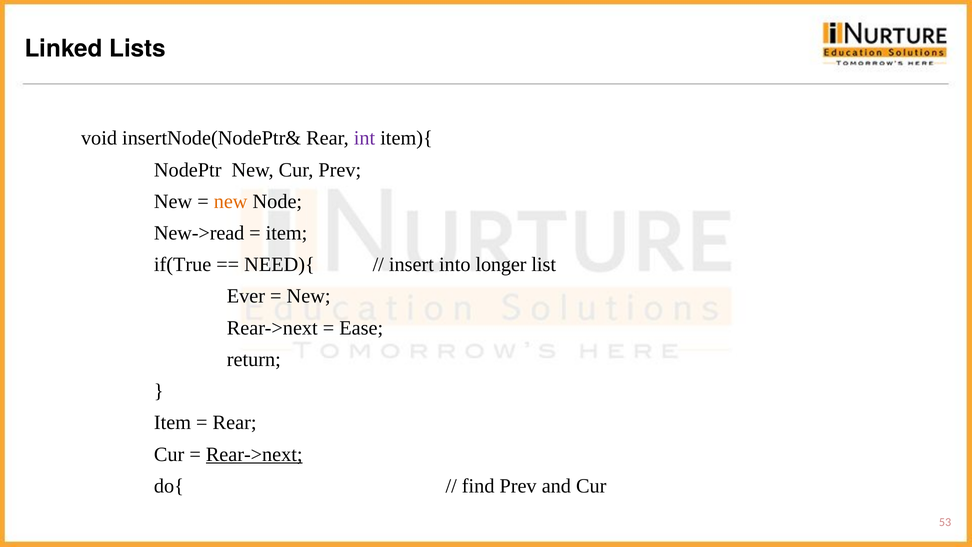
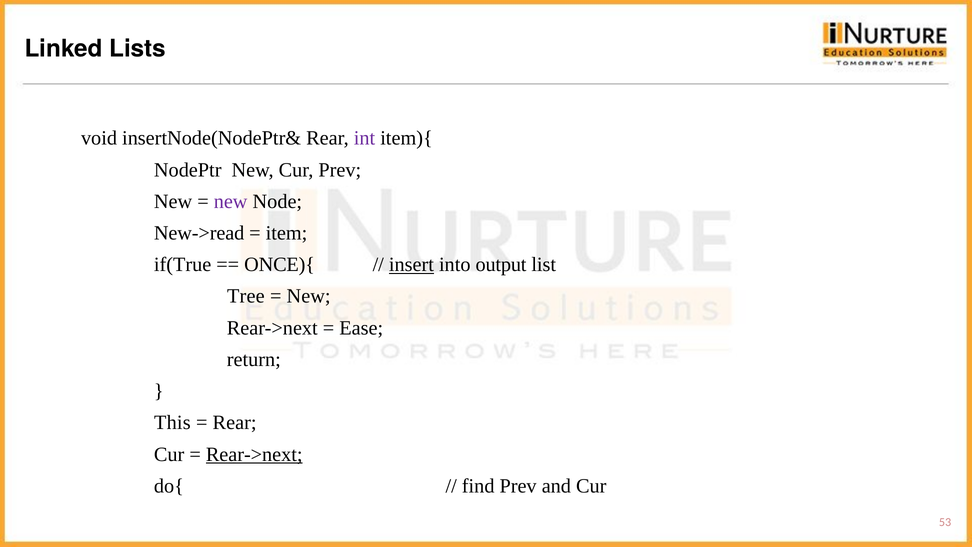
new colour: orange -> purple (231, 201)
NEED){: NEED){ -> ONCE){ (280, 265)
insert underline: none -> present (411, 265)
longer: longer -> output (501, 265)
Ever: Ever -> Tree (246, 296)
Item: Item -> This (172, 423)
